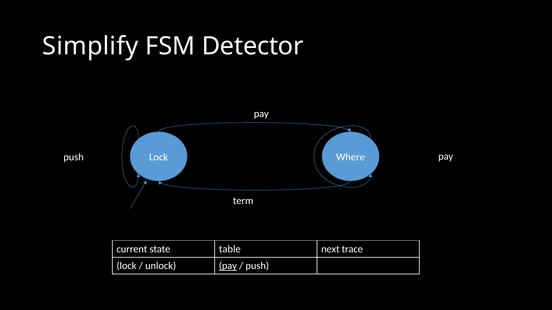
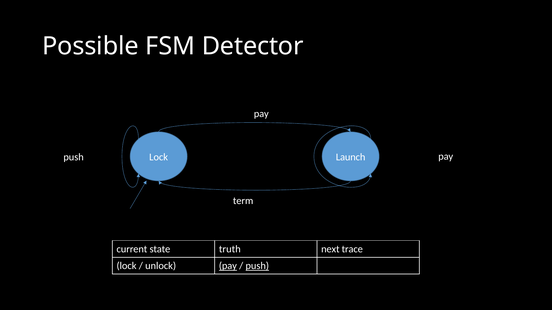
Simplify: Simplify -> Possible (90, 46)
Where: Where -> Launch (351, 157)
table: table -> truth (230, 249)
push underline: none -> present (257, 266)
